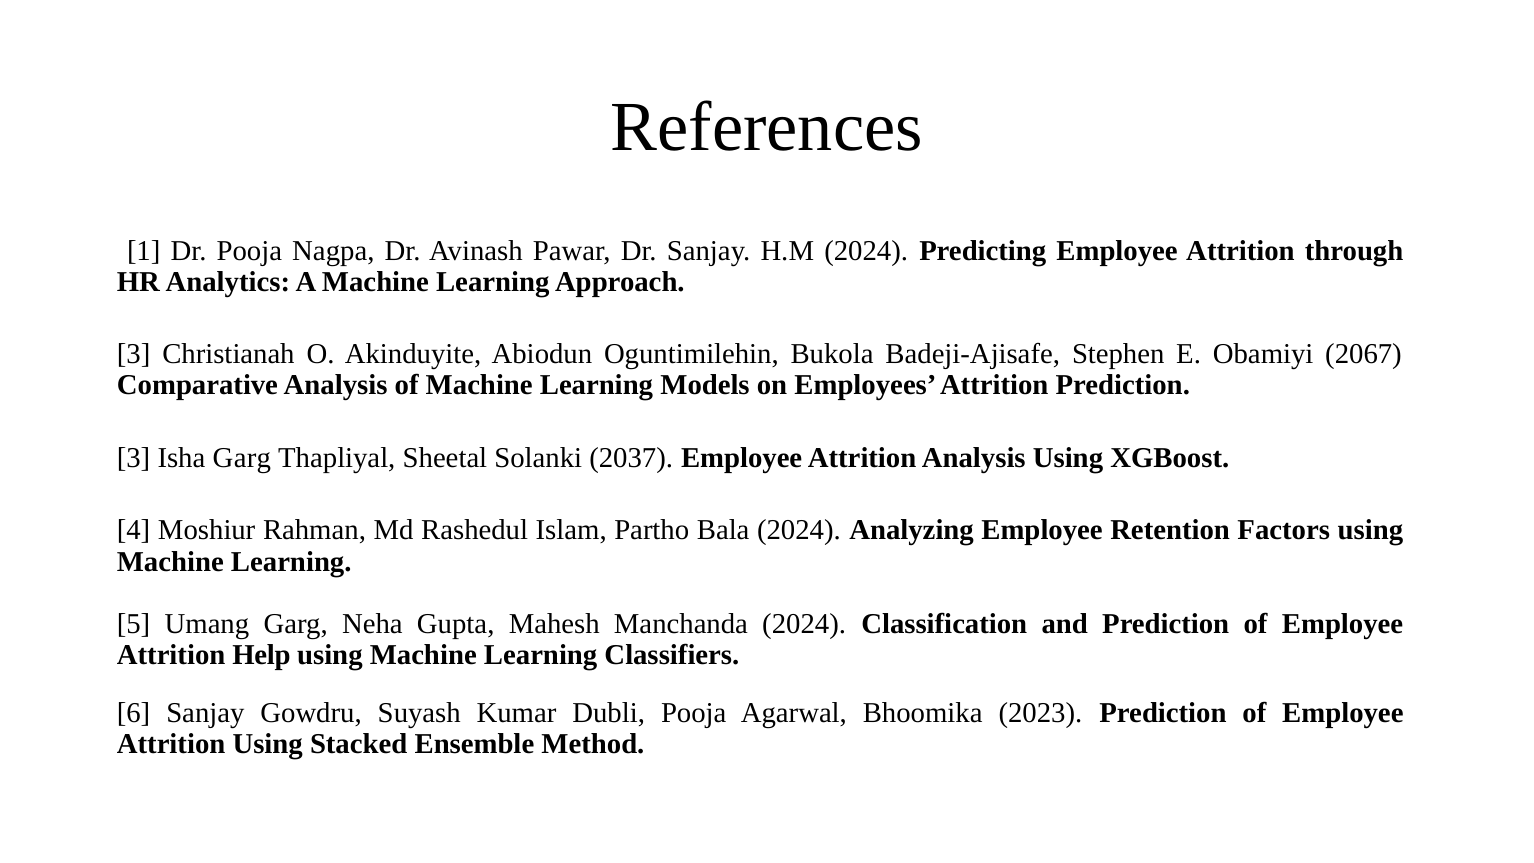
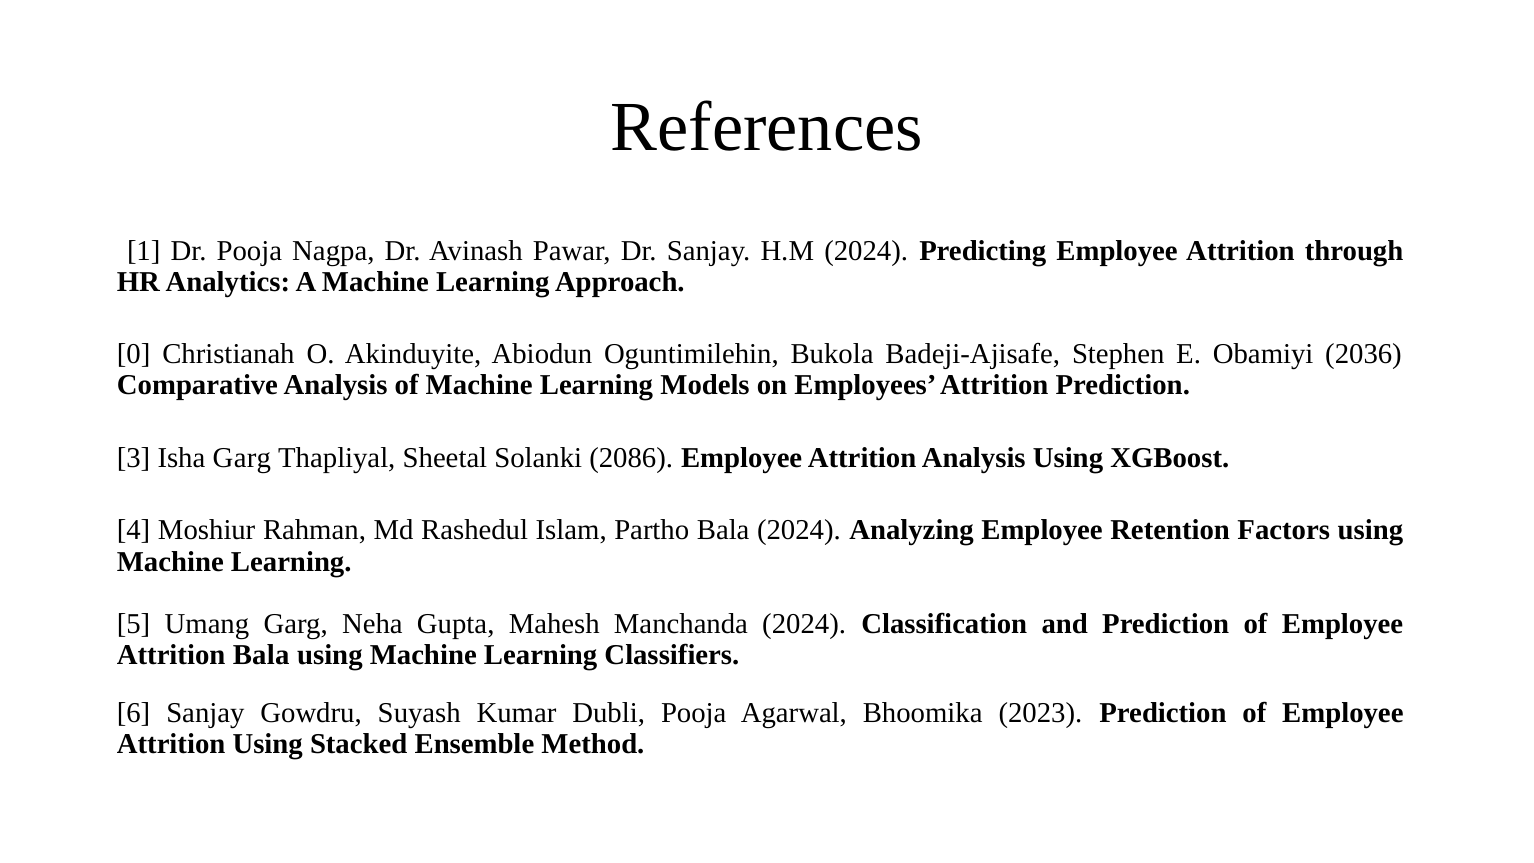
3: 3 -> 0 (134, 354)
2067: 2067 -> 2036 (1364, 354)
2037: 2037 -> 2086 (631, 458)
Attrition Help: Help -> Bala (261, 655)
